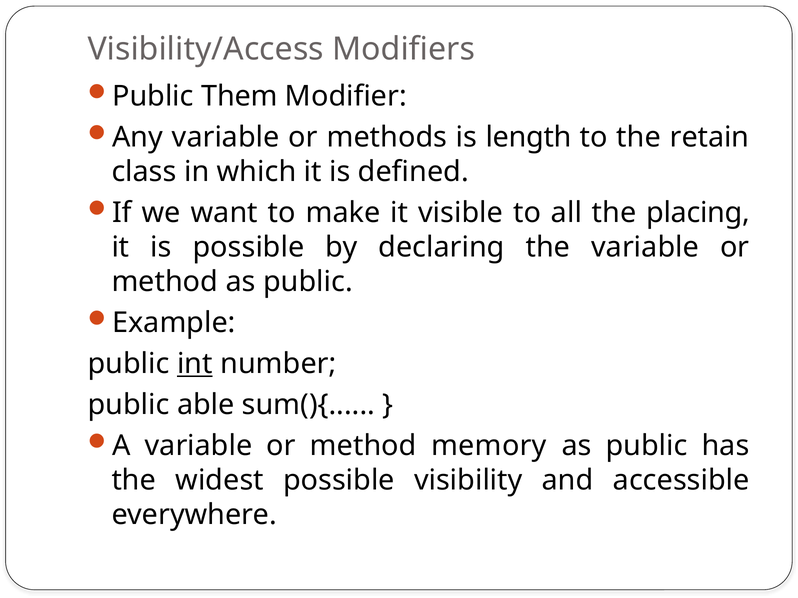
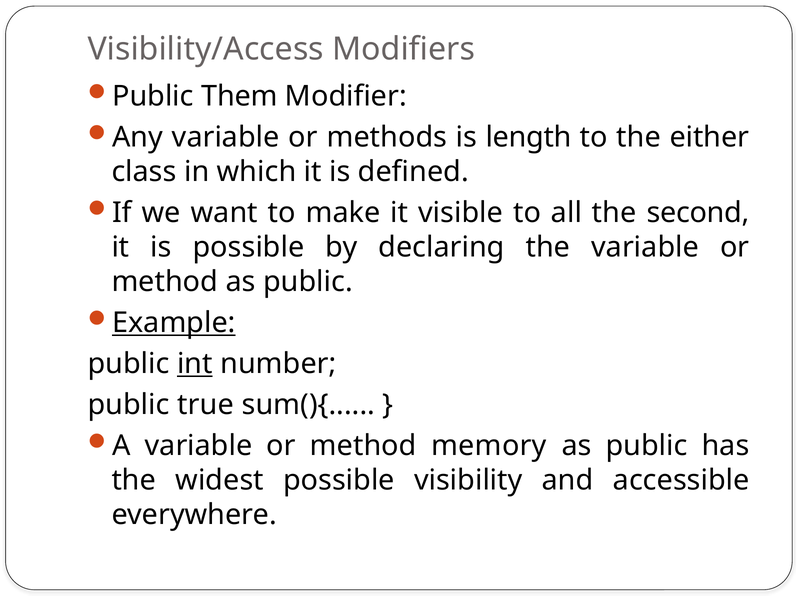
retain: retain -> either (709, 137)
placing: placing -> second (698, 213)
Example underline: none -> present (174, 323)
able: able -> true (206, 405)
